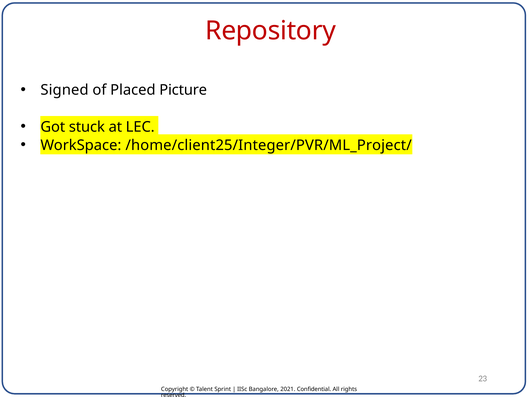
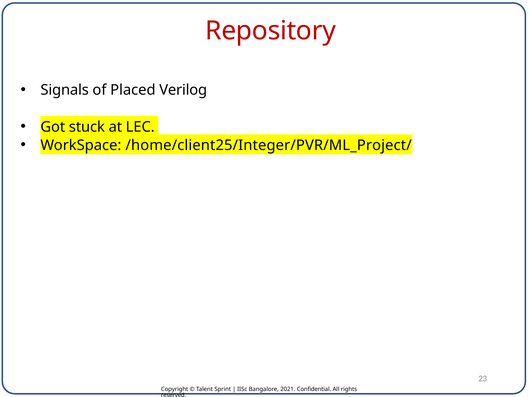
Signed: Signed -> Signals (65, 90)
Picture: Picture -> Verilog (183, 90)
